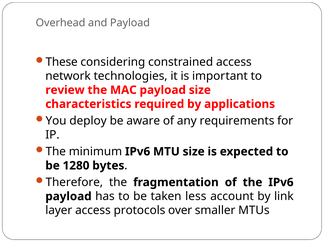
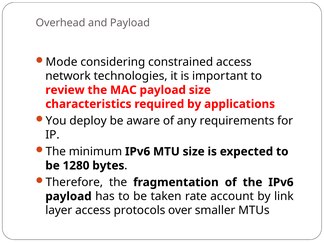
These: These -> Mode (62, 62)
less: less -> rate (196, 196)
